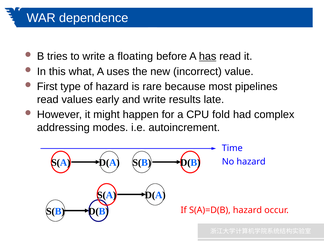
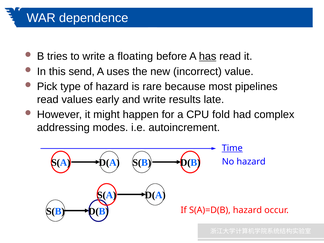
what: what -> send (82, 71)
First: First -> Pick (47, 87)
Time underline: none -> present (232, 148)
